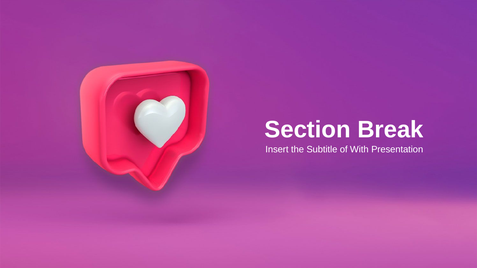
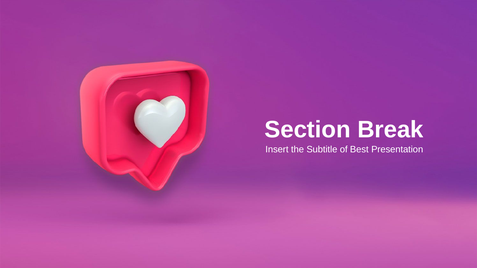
With: With -> Best (359, 150)
